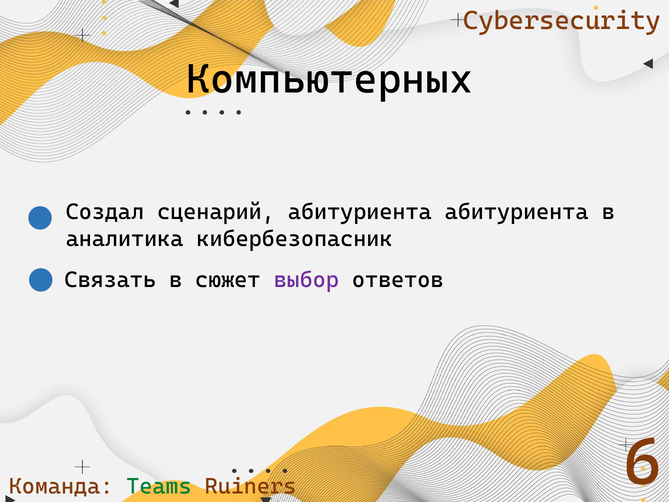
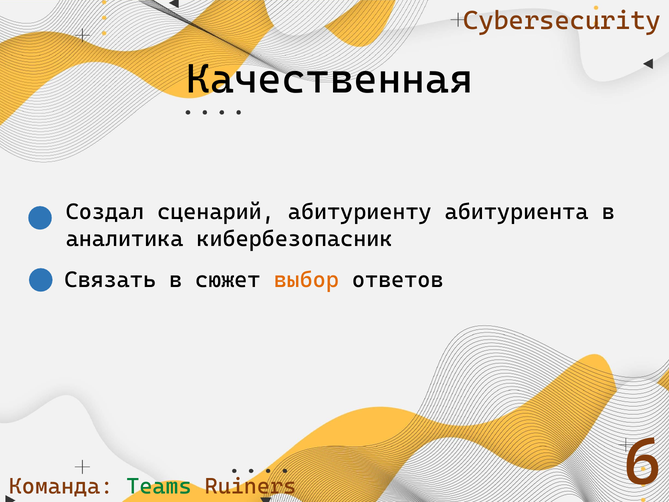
Компьютерных: Компьютерных -> Качественная (330, 79)
сценарий абитуриента: абитуриента -> абитуриенту (360, 212)
выбор colour: purple -> orange (306, 280)
